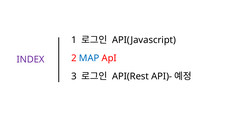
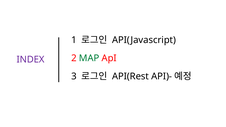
MAP colour: blue -> green (89, 58)
